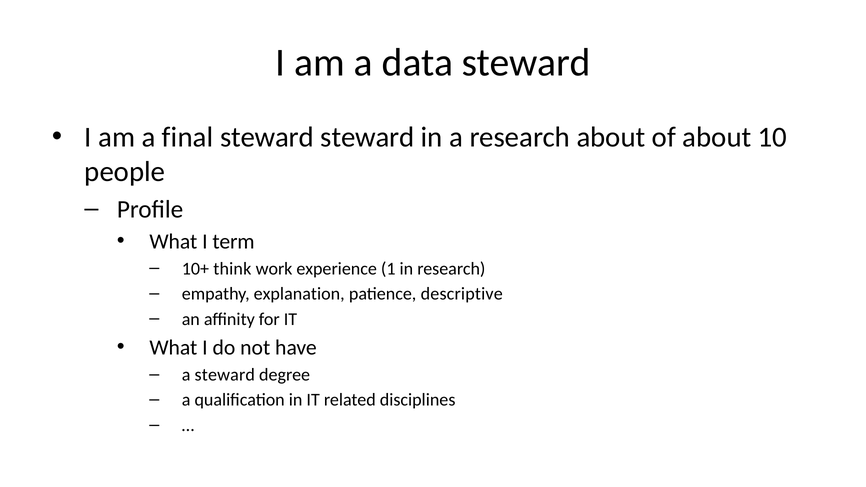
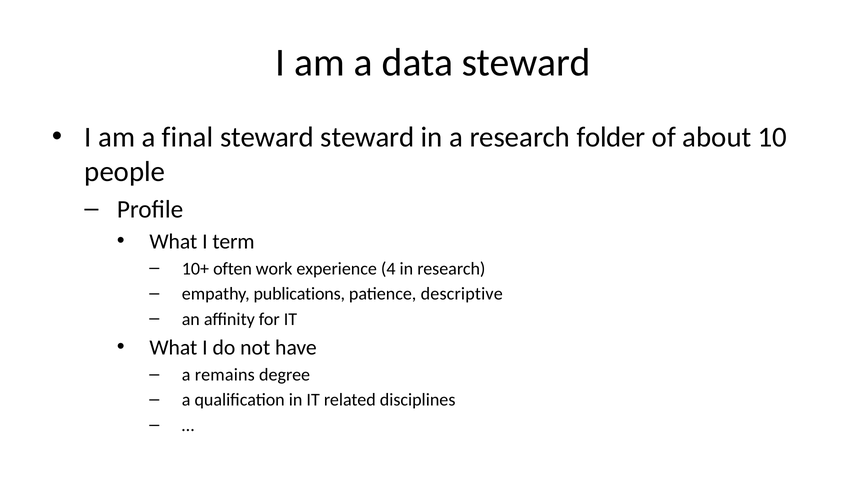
research about: about -> folder (611, 137)
think: think -> often (233, 269)
1: 1 -> 4 (388, 269)
explanation: explanation -> publications (299, 294)
a steward: steward -> remains (225, 375)
